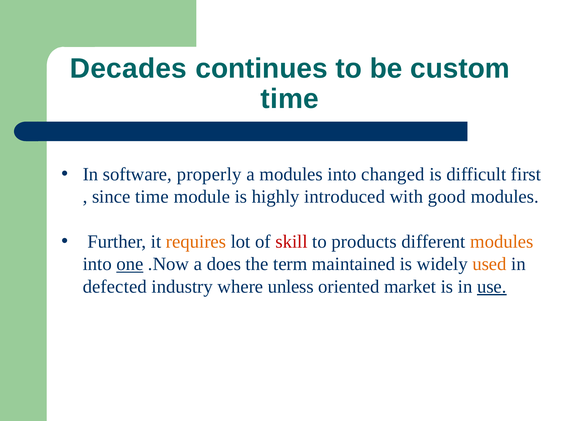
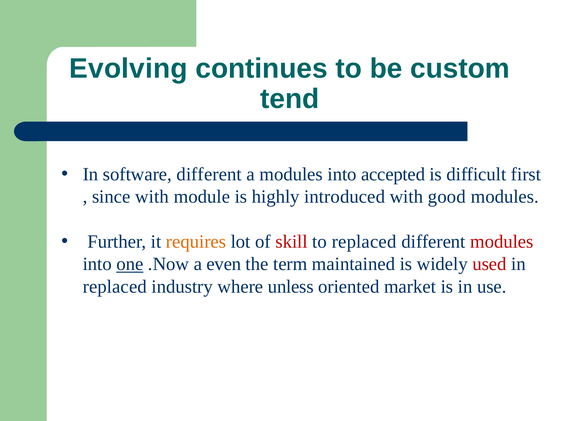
Decades: Decades -> Evolving (128, 68)
time: time -> tend (290, 99)
software properly: properly -> different (209, 174)
changed: changed -> accepted (393, 174)
since time: time -> with (152, 197)
to products: products -> replaced (364, 242)
modules colour: orange -> red (502, 242)
does: does -> even (224, 264)
used colour: orange -> red (489, 264)
defected: defected -> replaced (115, 286)
use underline: present -> none (492, 286)
